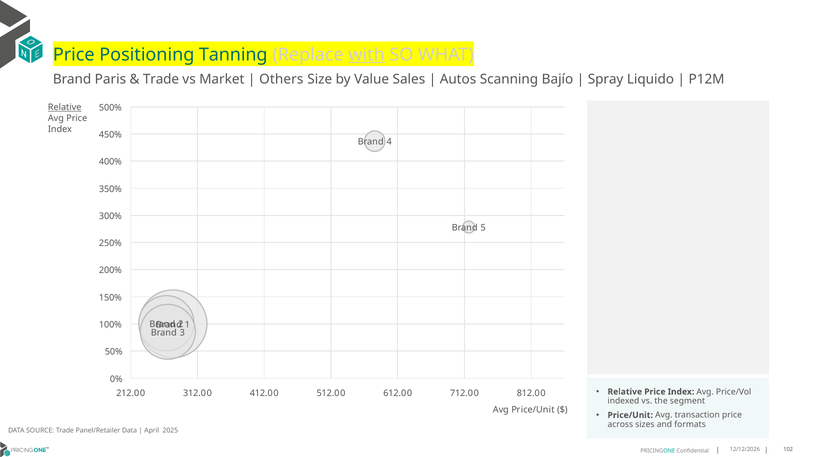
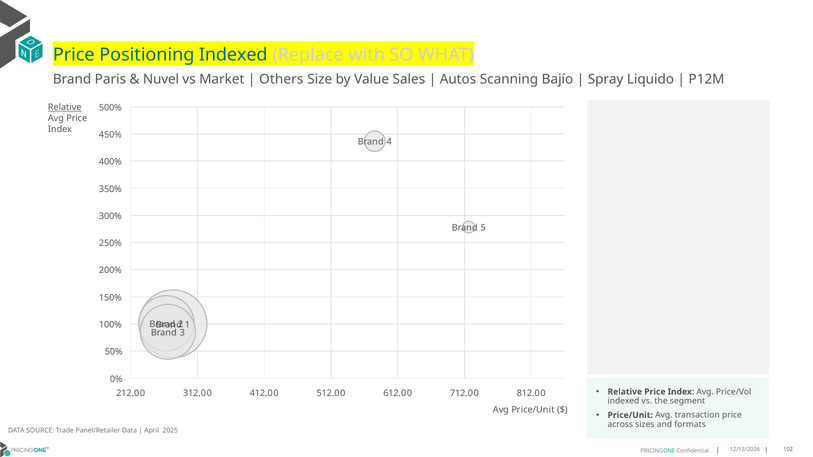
Positioning Tanning: Tanning -> Indexed (233, 55)
with underline: present -> none (367, 55)
Trade: Trade -> Nuvel (161, 79)
